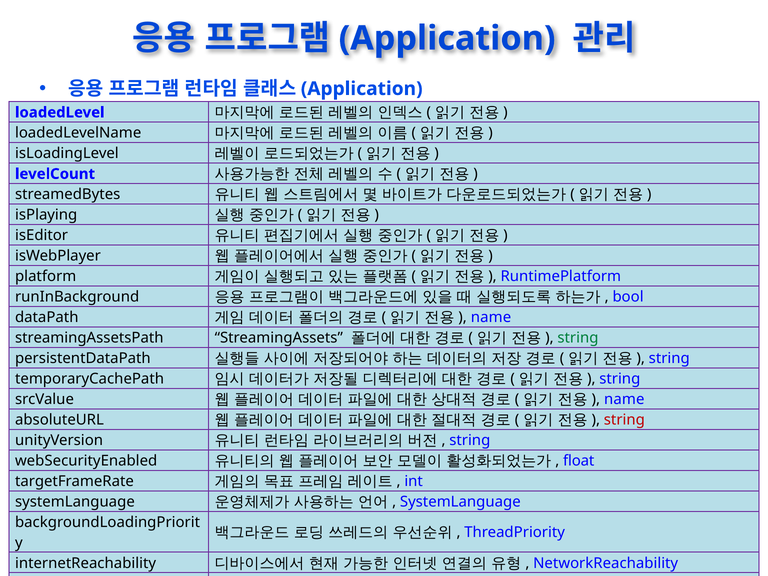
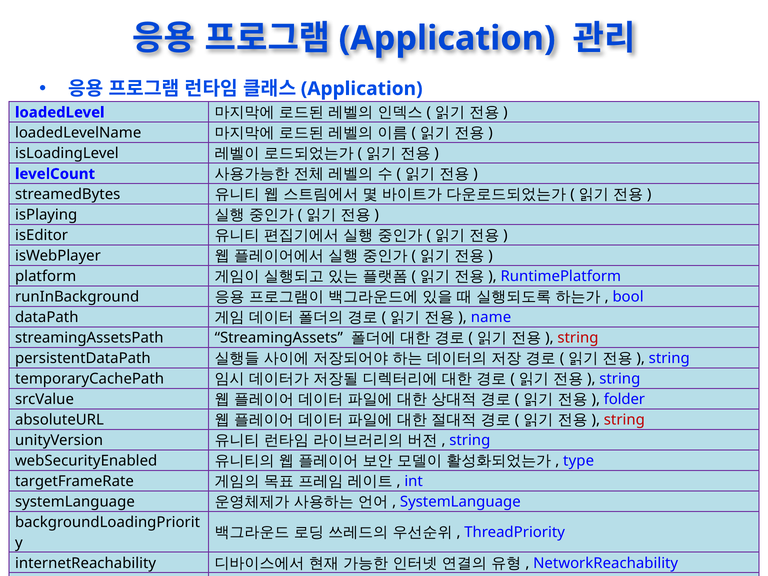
string colour: green -> red (578, 338)
name: name -> folder (624, 399)
float: float -> type (579, 461)
